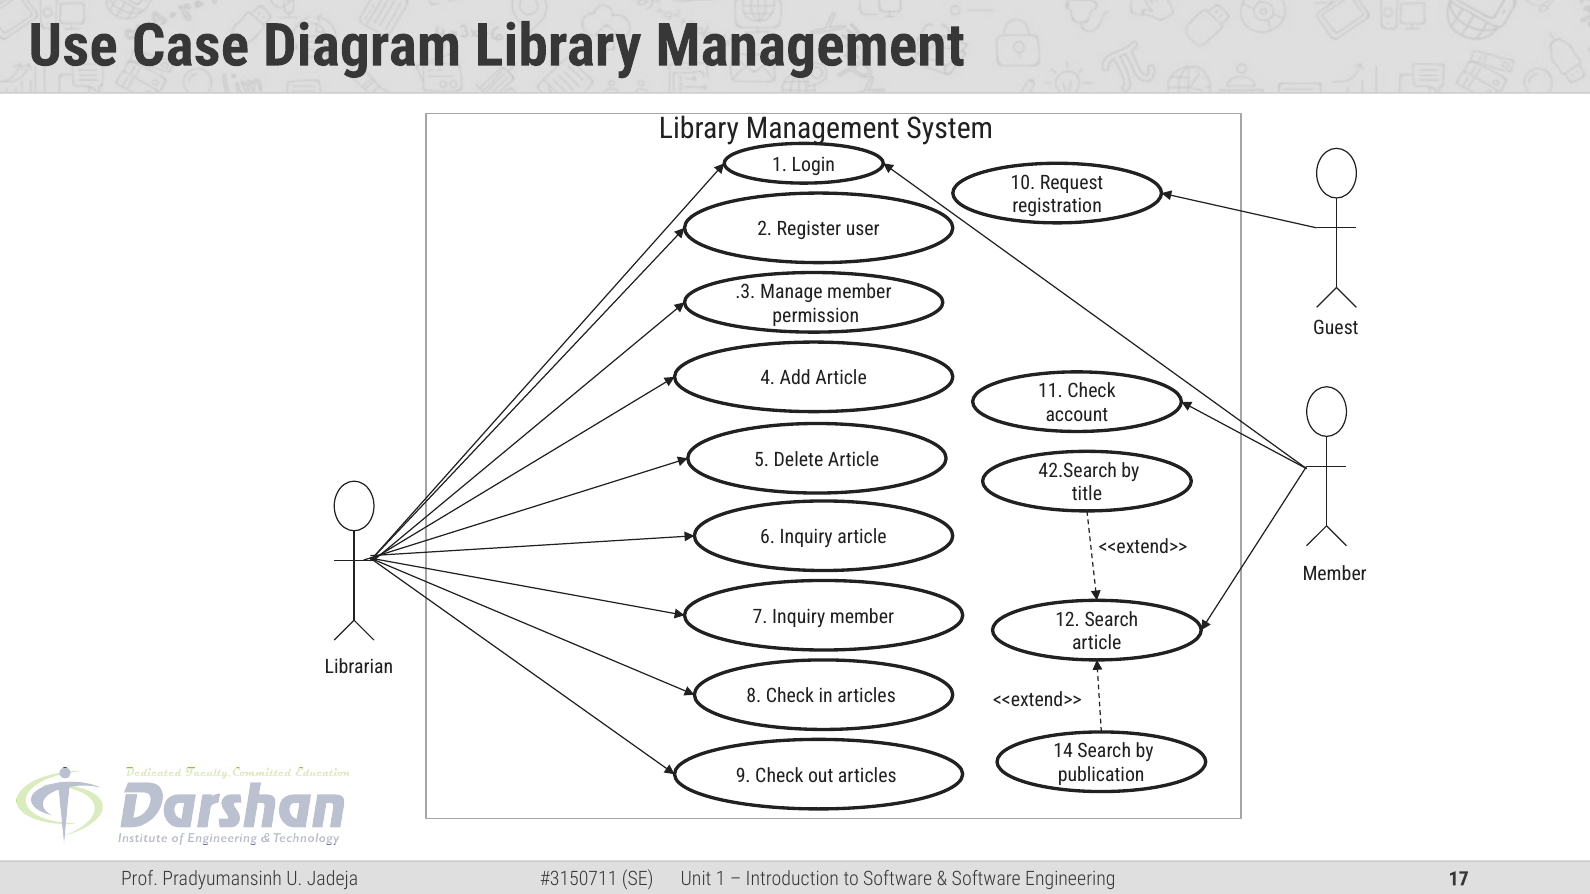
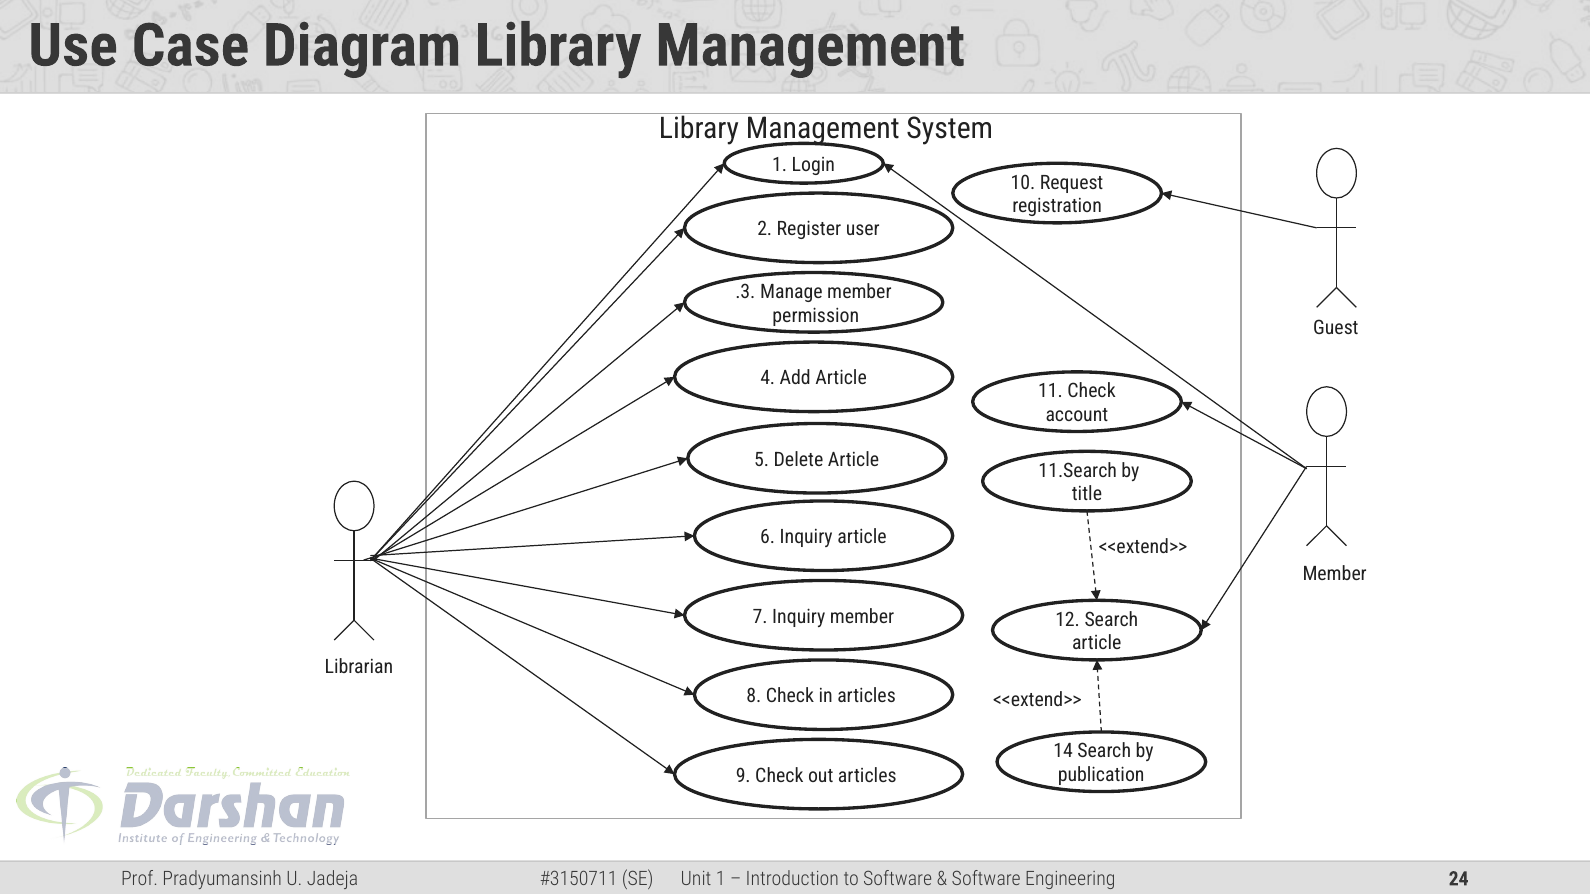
42.Search: 42.Search -> 11.Search (1078, 471)
17: 17 -> 24 (1459, 879)
